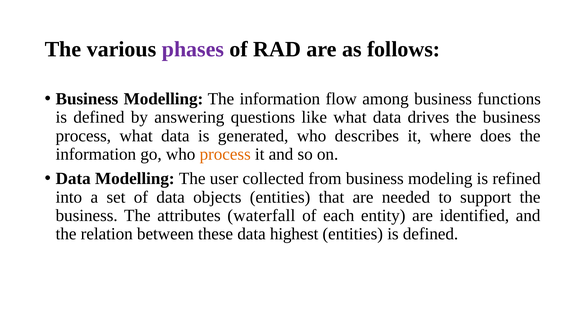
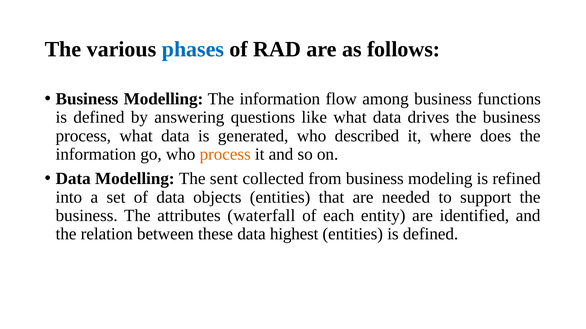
phases colour: purple -> blue (193, 49)
describes: describes -> described (367, 136)
user: user -> sent (224, 179)
